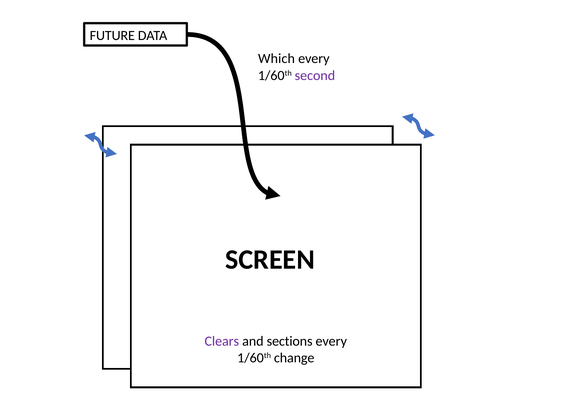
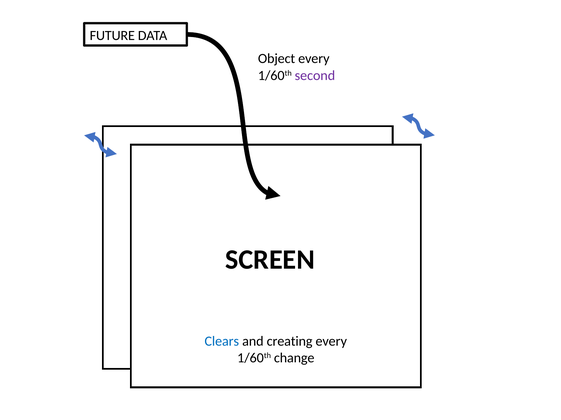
Which: Which -> Object (277, 59)
Clears colour: purple -> blue (222, 342)
sections: sections -> creating (290, 342)
